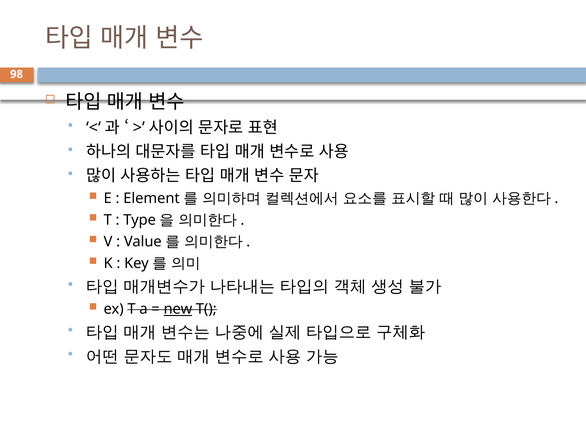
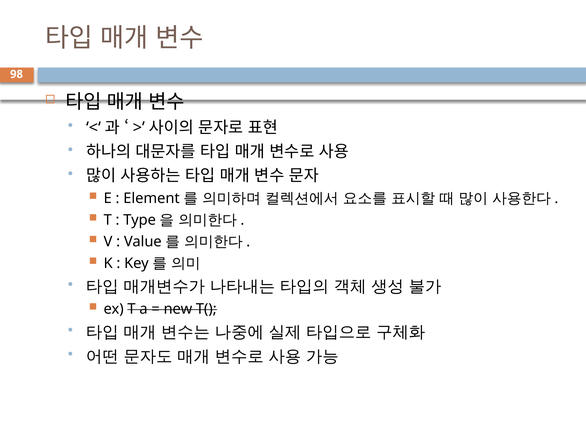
new underline: present -> none (178, 309)
